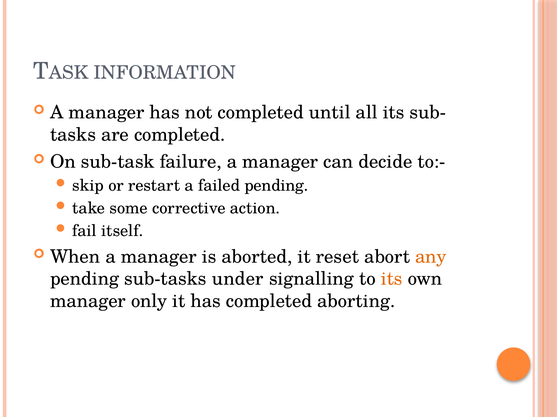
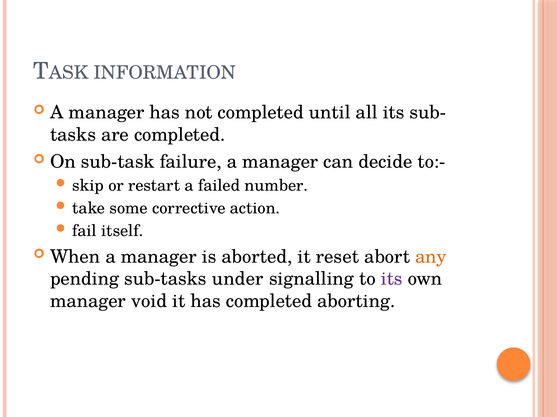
failed pending: pending -> number (276, 186)
its colour: orange -> purple (392, 279)
only: only -> void (149, 302)
